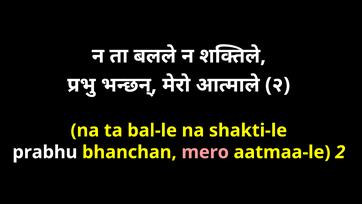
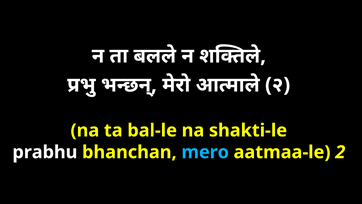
mero colour: pink -> light blue (205, 152)
